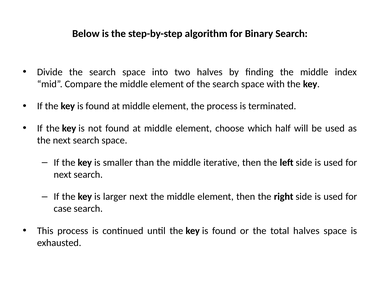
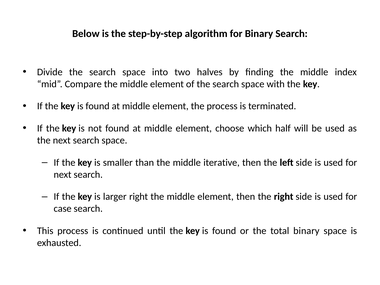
larger next: next -> right (139, 197)
total halves: halves -> binary (306, 231)
